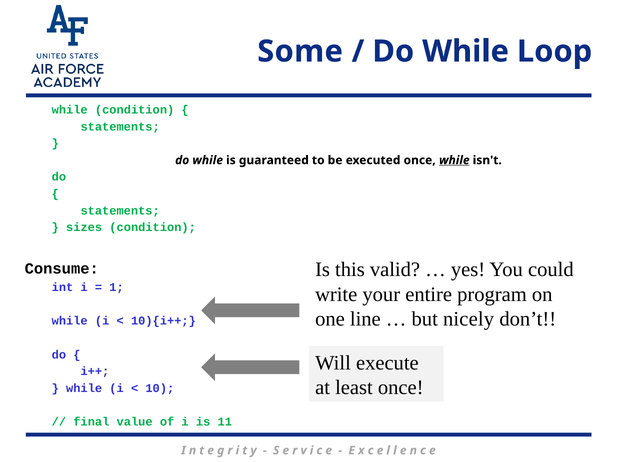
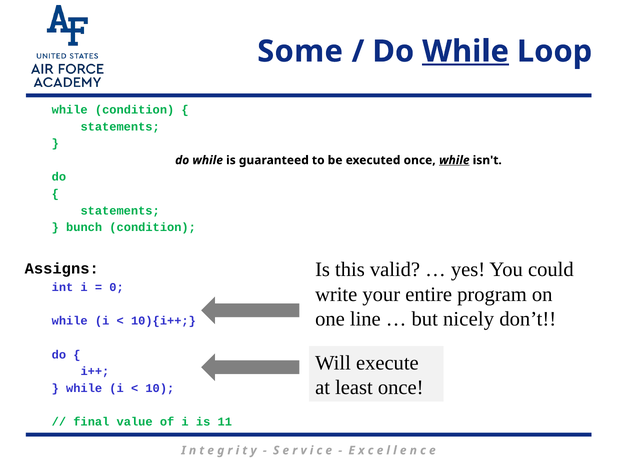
While underline: none -> present (466, 51)
sizes: sizes -> bunch (84, 228)
Consume: Consume -> Assigns (62, 269)
1: 1 -> 0 (117, 288)
